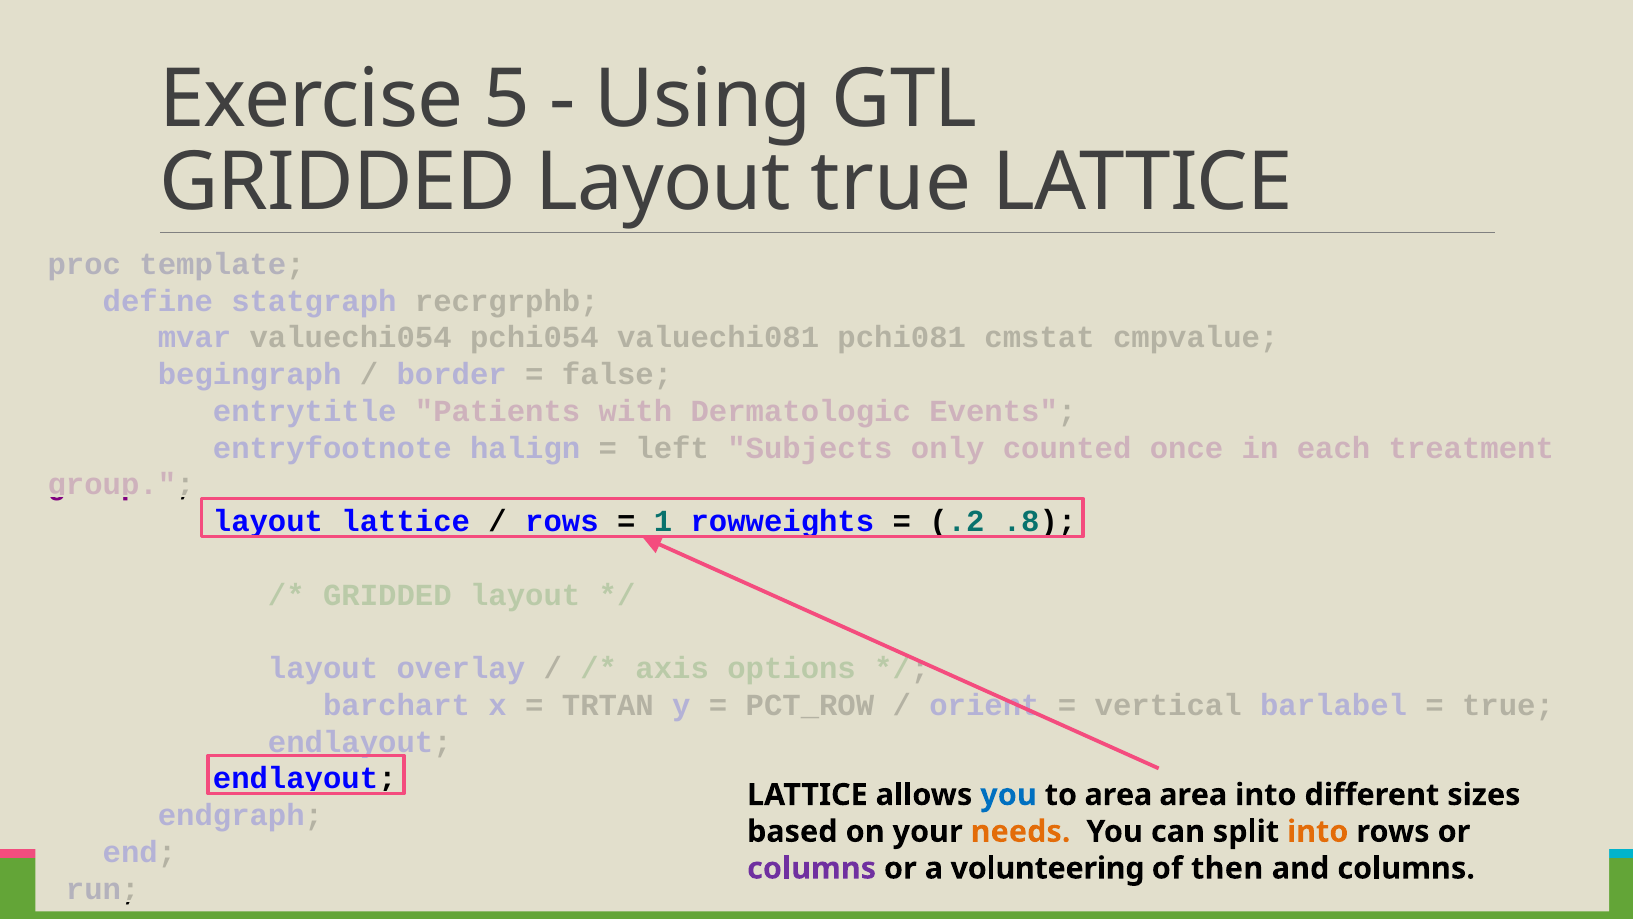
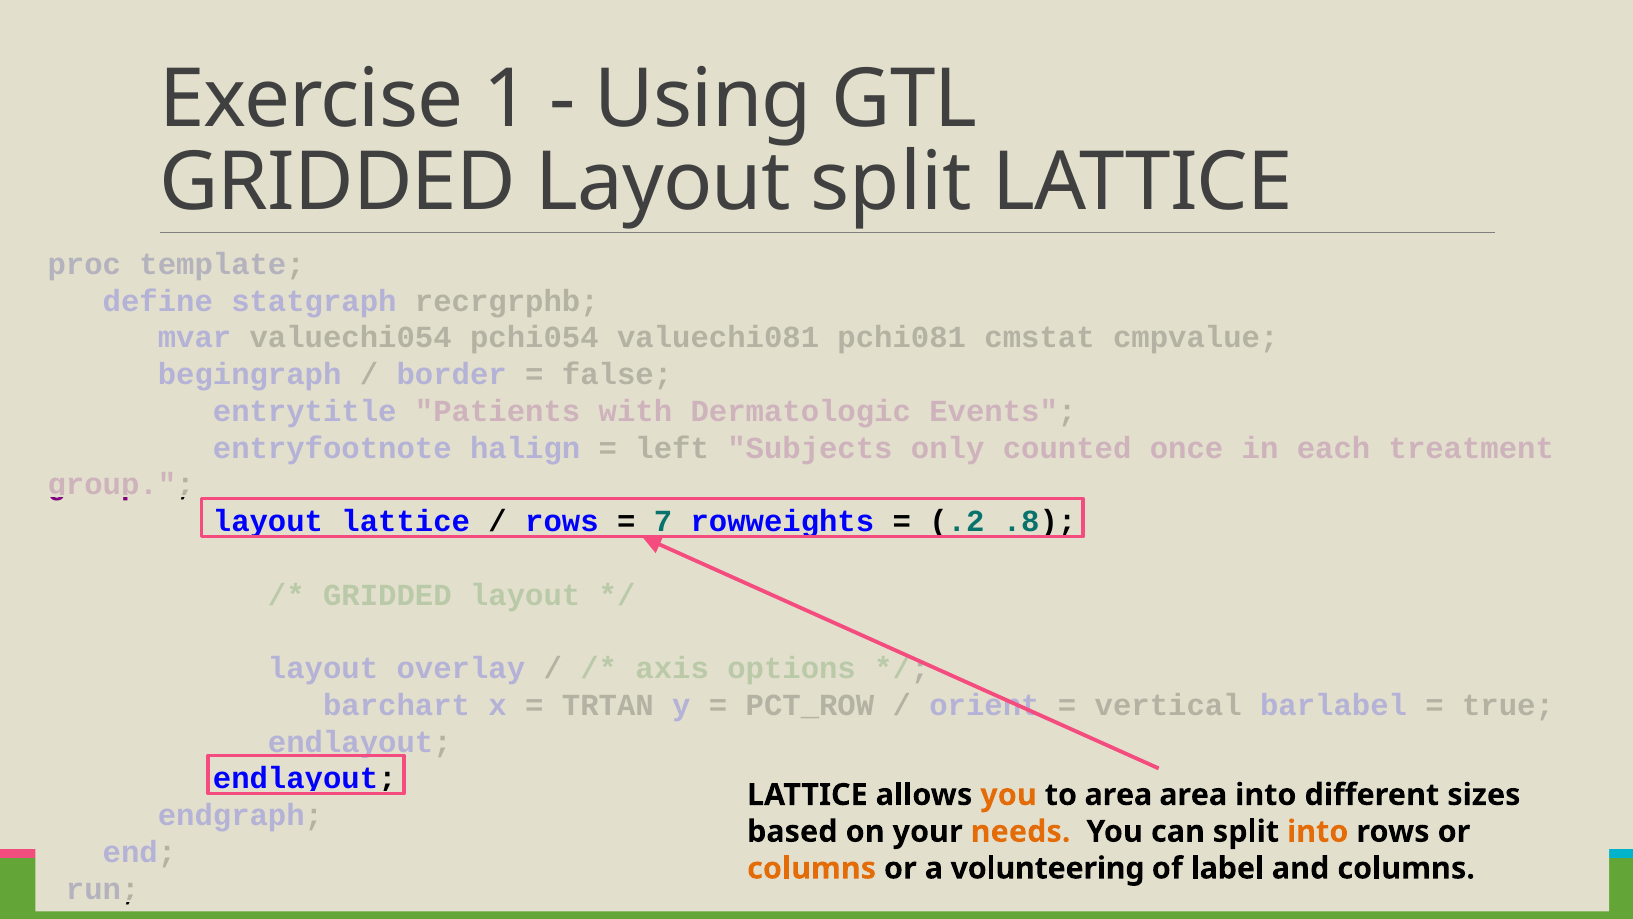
5: 5 -> 1 (506, 100)
Layout true: true -> split (891, 183)
1: 1 -> 7 (663, 521)
you colour: blue -> orange (1009, 795)
columns colour: purple -> orange (812, 868)
then: then -> label (1227, 868)
